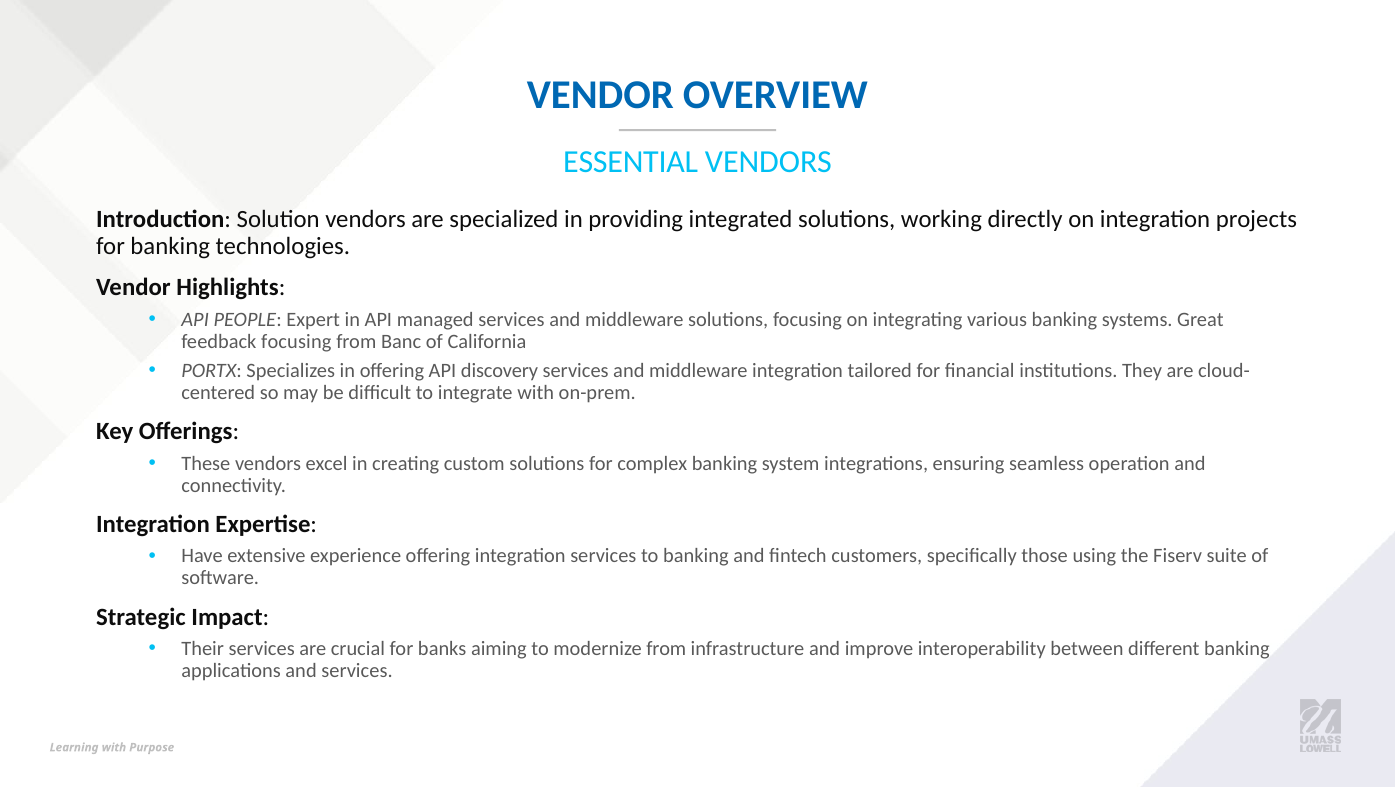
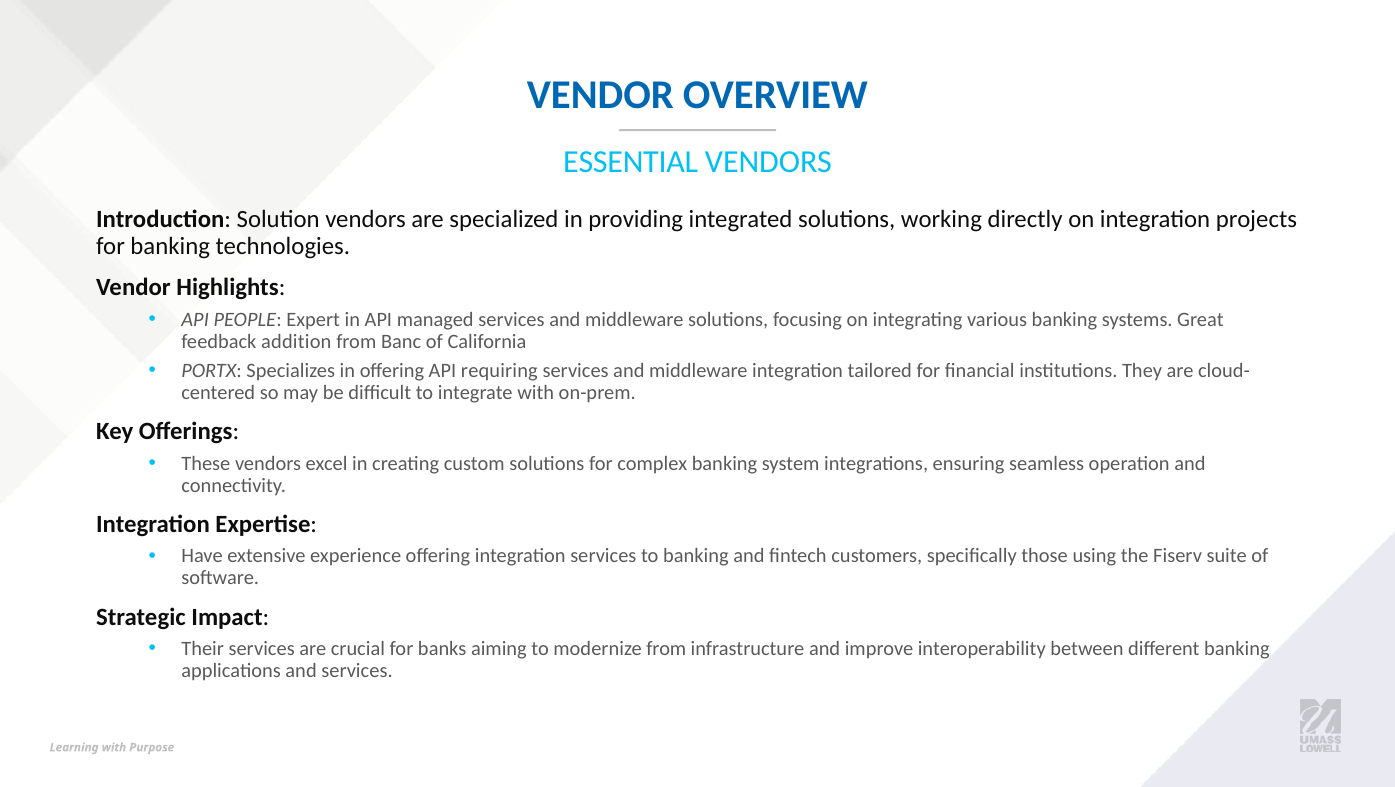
feedback focusing: focusing -> addition (296, 341)
discovery: discovery -> requiring (499, 371)
